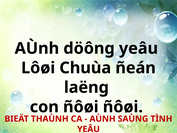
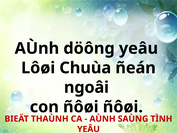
laëng: laëng -> ngoâi (86, 87)
